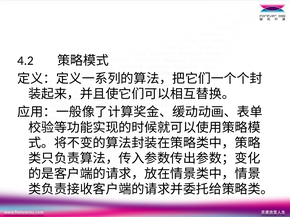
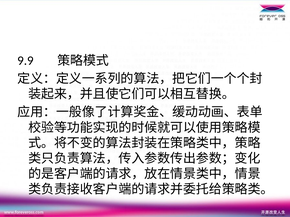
4.2: 4.2 -> 9.9 (25, 61)
